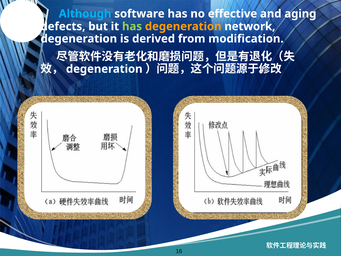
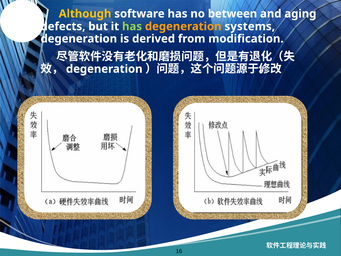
Although colour: light blue -> yellow (85, 14)
effective: effective -> between (233, 14)
network: network -> systems (250, 26)
